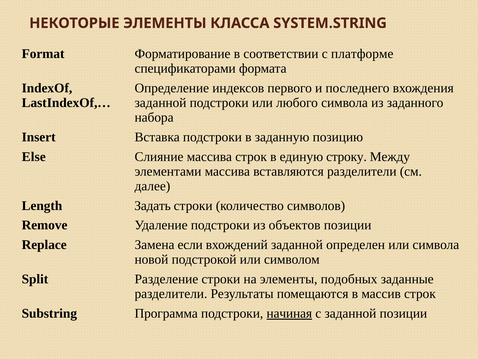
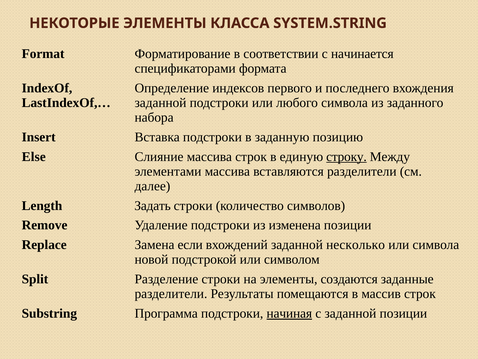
платформе: платформе -> начинается (362, 54)
строку underline: none -> present (347, 156)
объектов: объектов -> изменена (295, 225)
определен: определен -> несколько (356, 244)
подобных: подобных -> создаются (349, 279)
